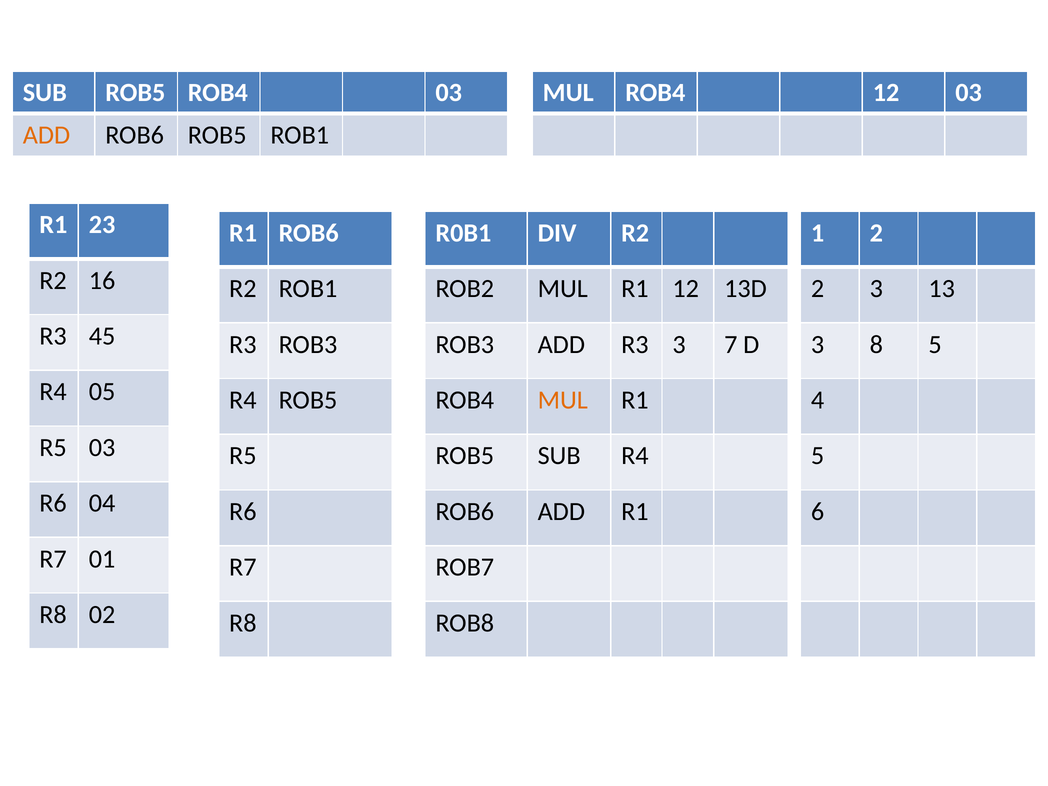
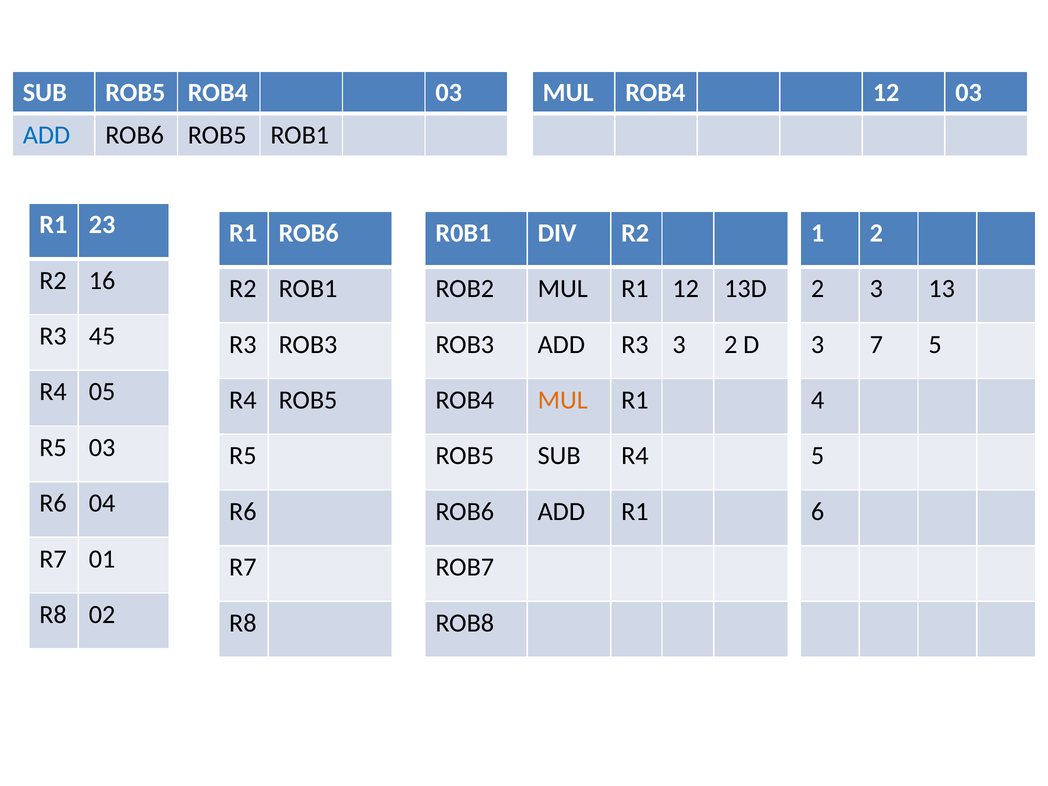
ADD colour: orange -> blue (46, 135)
3 7: 7 -> 2 (731, 344)
8: 8 -> 7 (876, 344)
